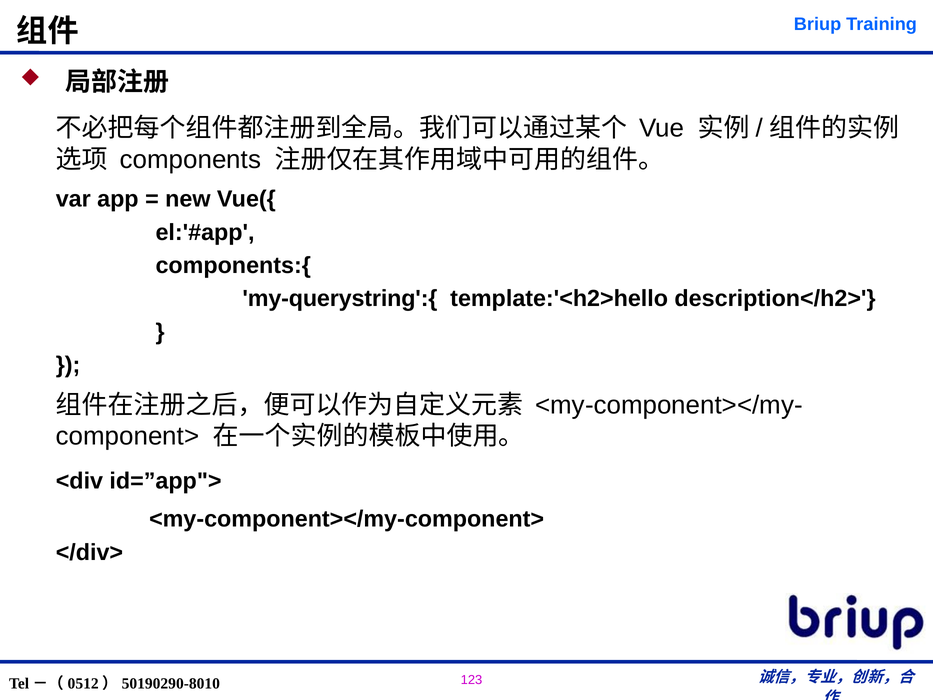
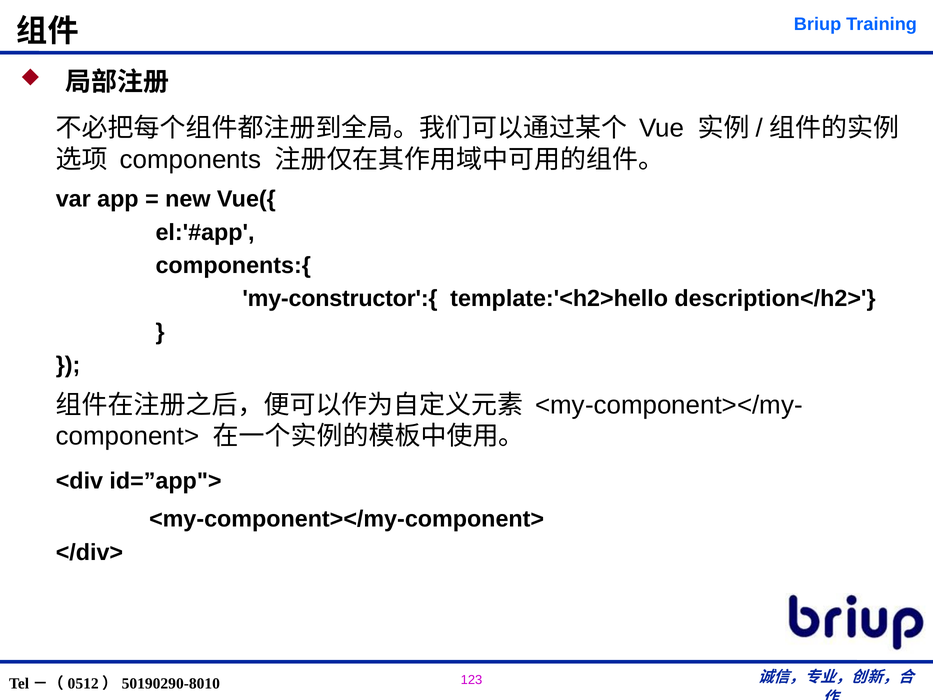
my-querystring':{: my-querystring':{ -> my-constructor':{ (340, 299)
